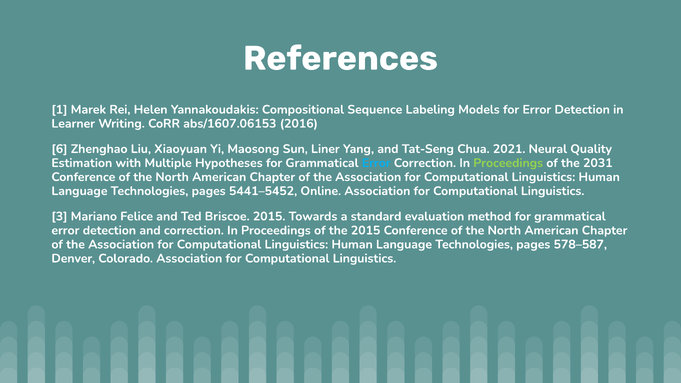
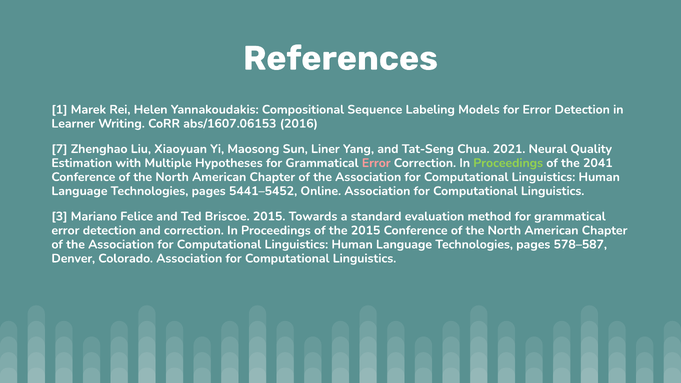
6: 6 -> 7 (59, 149)
Error colour: light blue -> pink (376, 163)
2031: 2031 -> 2041 (598, 163)
